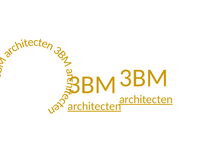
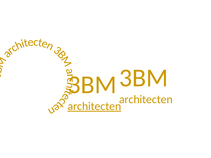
architecten underline: present -> none (146, 100)
